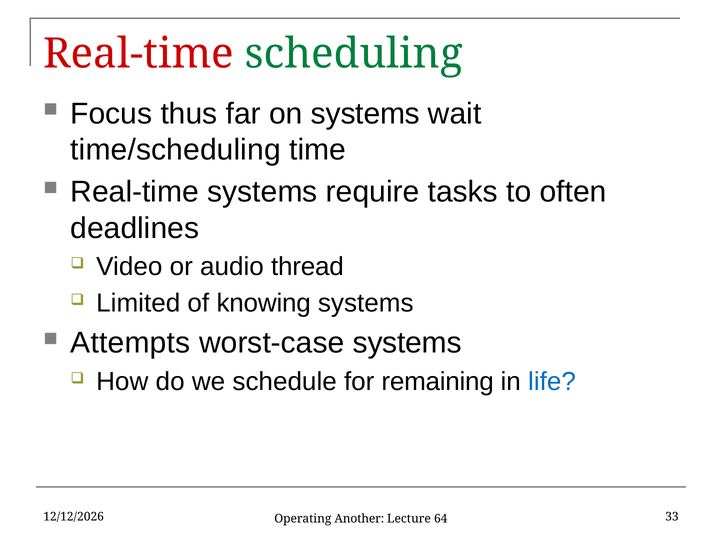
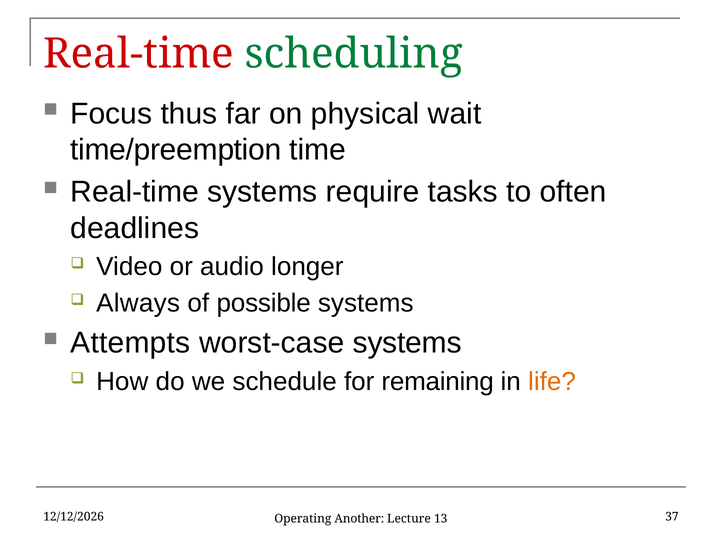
on systems: systems -> physical (365, 114)
time/scheduling: time/scheduling -> time/preemption (176, 150)
thread: thread -> longer (307, 267)
Limited: Limited -> Always (138, 303)
knowing: knowing -> possible (264, 303)
life colour: blue -> orange (552, 382)
33: 33 -> 37 (672, 517)
64: 64 -> 13 (441, 519)
